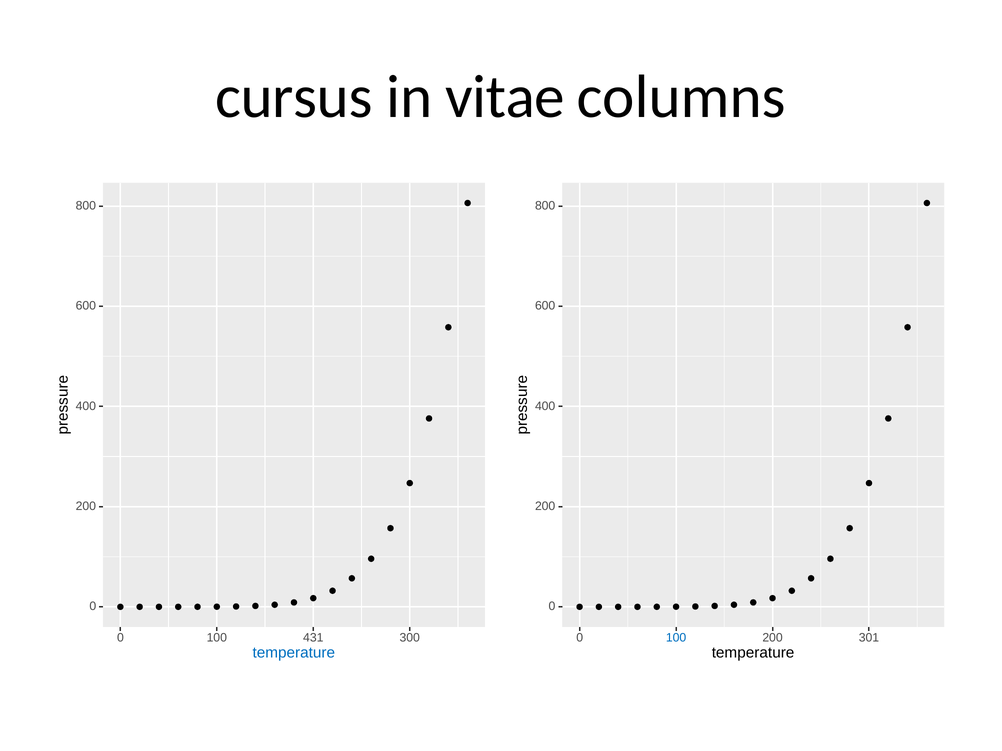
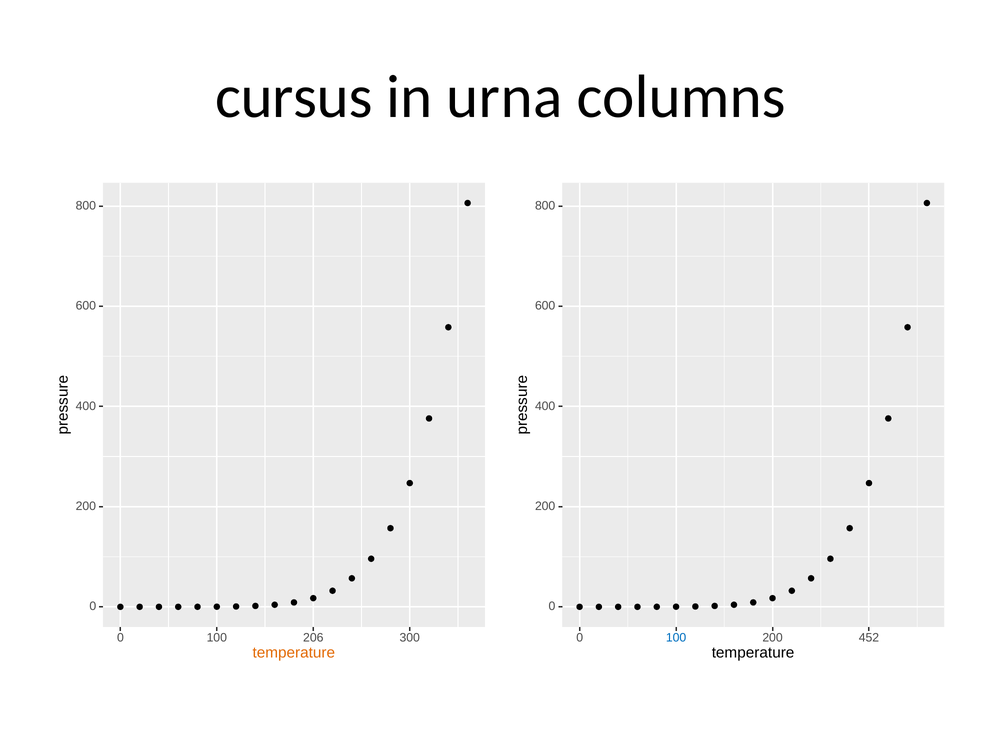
vitae: vitae -> urna (504, 97)
431: 431 -> 206 (313, 638)
301: 301 -> 452 (869, 638)
temperature colour: blue -> orange (294, 653)
